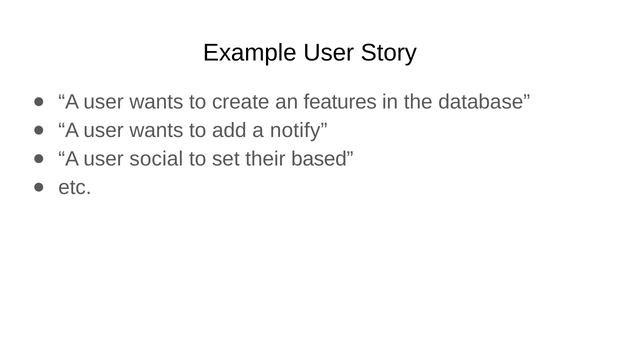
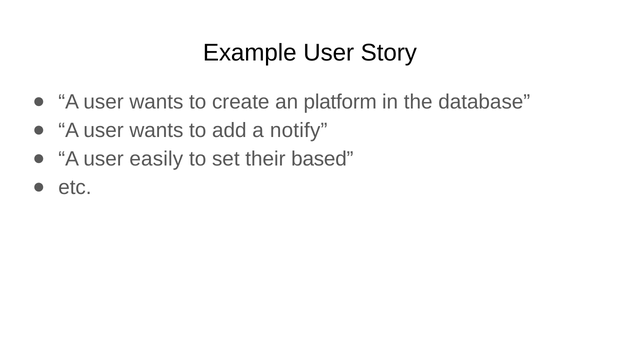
features: features -> platform (340, 102)
social: social -> easily (156, 159)
